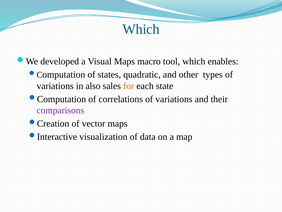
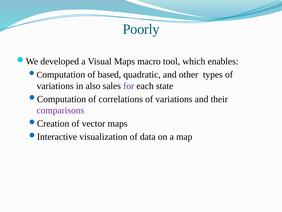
Which: Which -> Poorly (141, 29)
states: states -> based (109, 74)
for colour: orange -> purple (129, 86)
